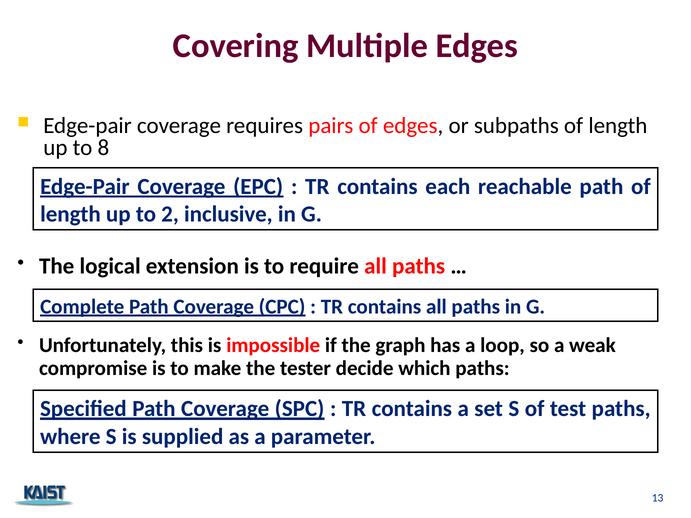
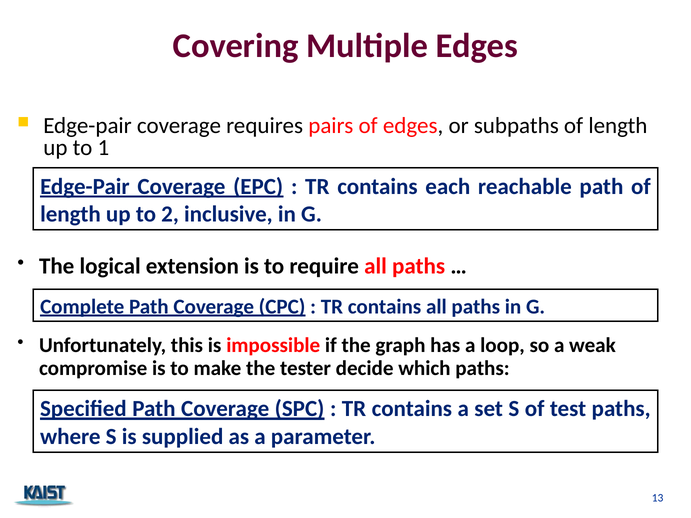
8: 8 -> 1 (103, 148)
